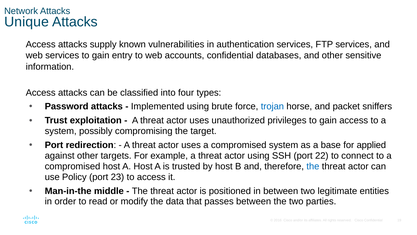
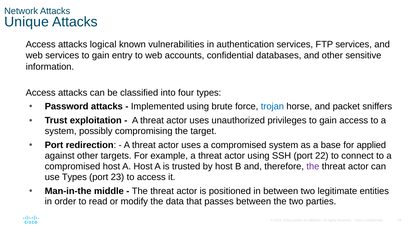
supply: supply -> logical (103, 44)
the colour: blue -> purple (313, 166)
use Policy: Policy -> Types (74, 177)
